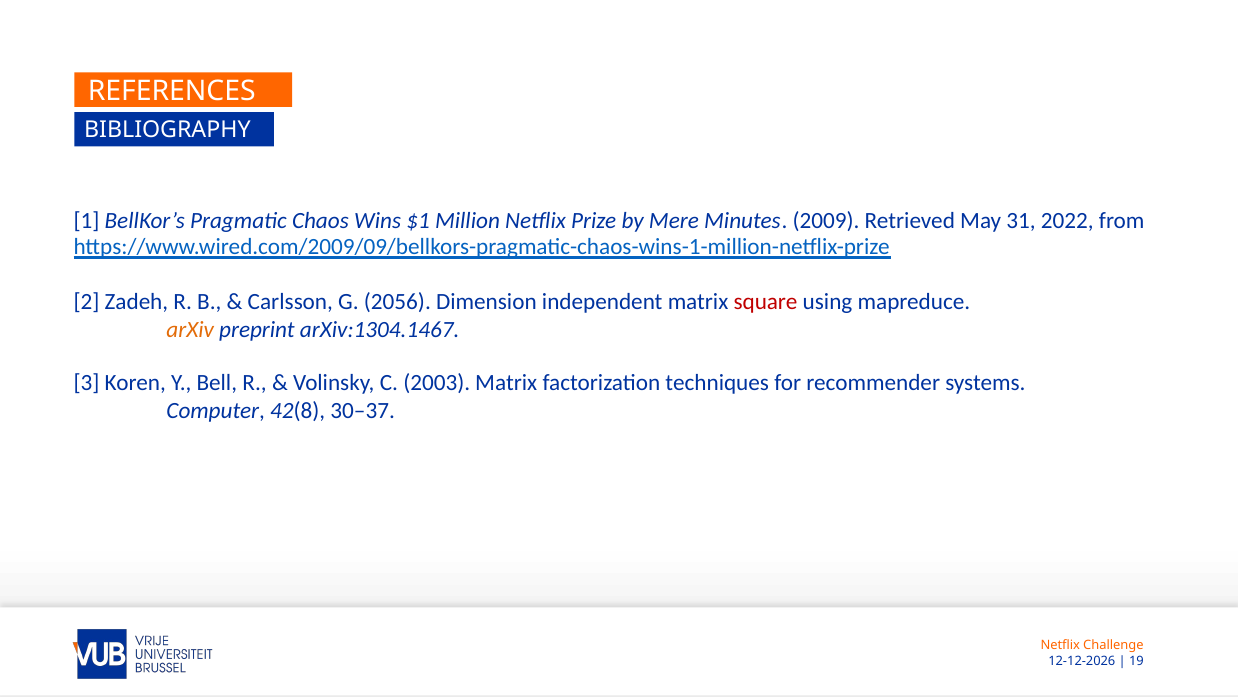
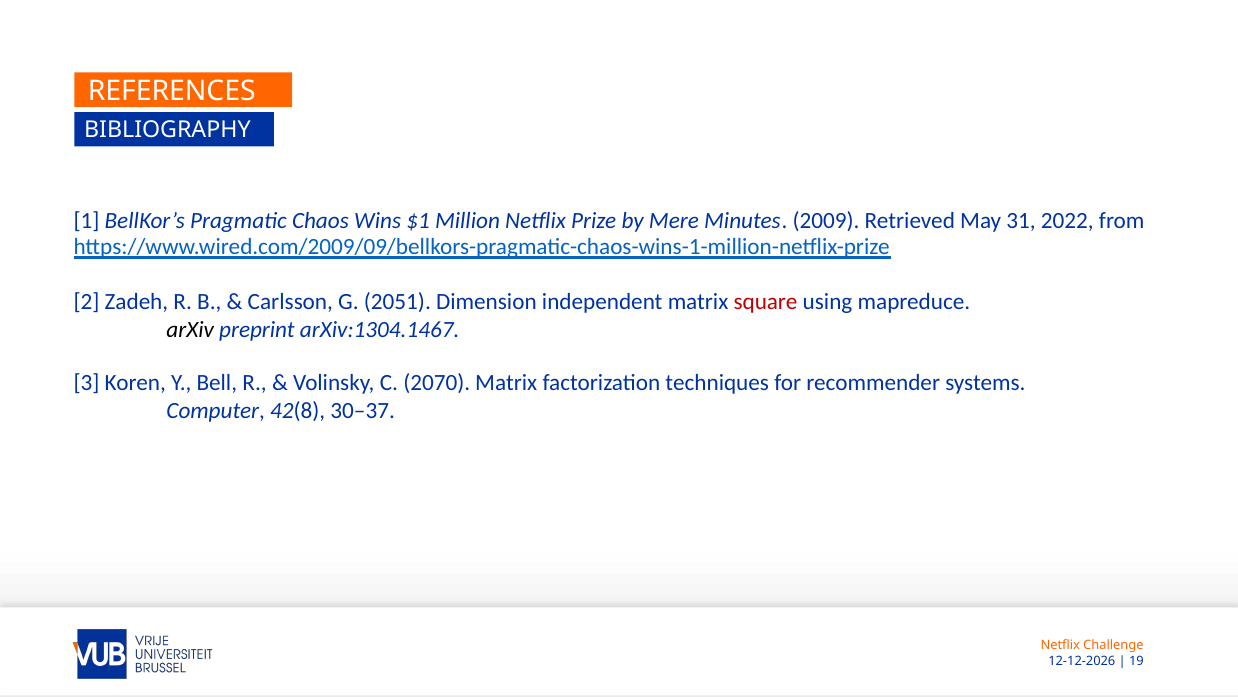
2056: 2056 -> 2051 (397, 301)
arXiv colour: orange -> black (190, 329)
2003: 2003 -> 2070 (437, 383)
